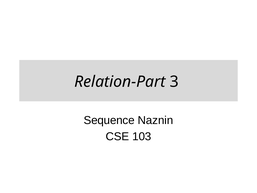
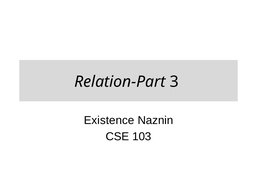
Sequence: Sequence -> Existence (109, 120)
